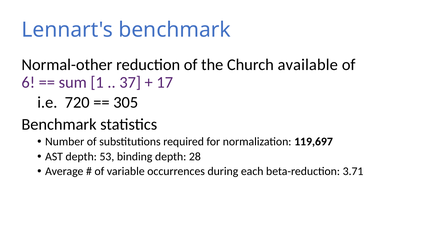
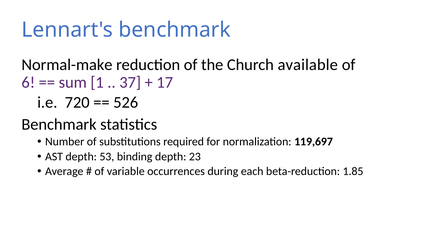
Normal-other: Normal-other -> Normal-make (67, 65)
305: 305 -> 526 (126, 102)
28: 28 -> 23 (195, 156)
3.71: 3.71 -> 1.85 (353, 171)
